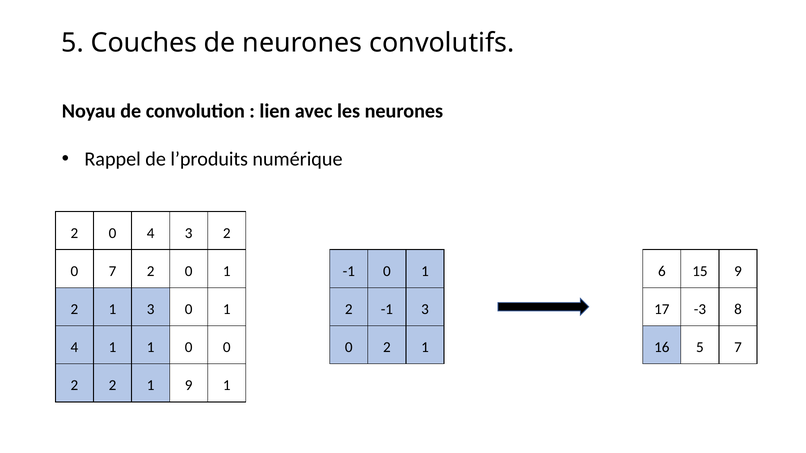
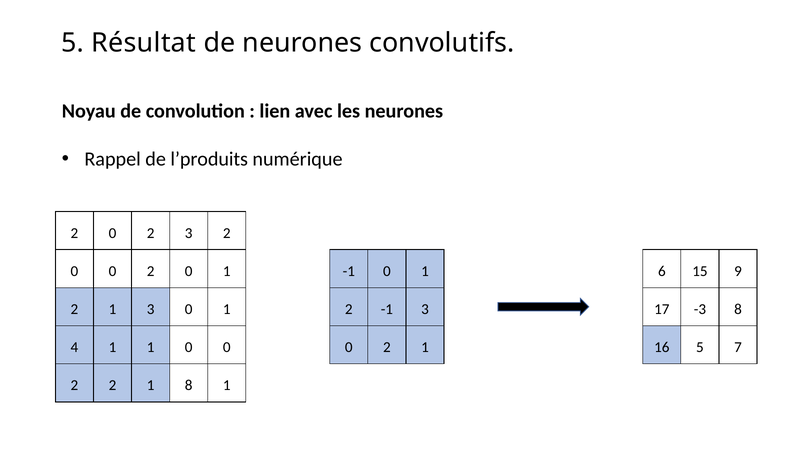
Couches: Couches -> Résultat (144, 43)
2 0 4: 4 -> 2 (151, 233)
7: 7 -> 0 (113, 271)
1 9: 9 -> 8 (189, 386)
